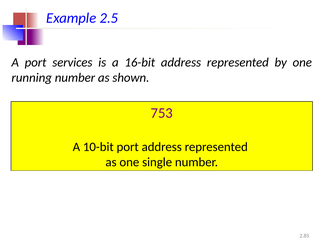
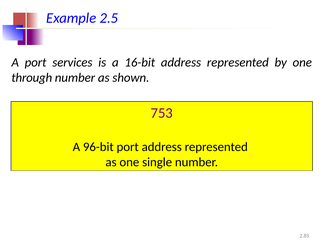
running: running -> through (32, 78)
10-bit: 10-bit -> 96-bit (98, 147)
